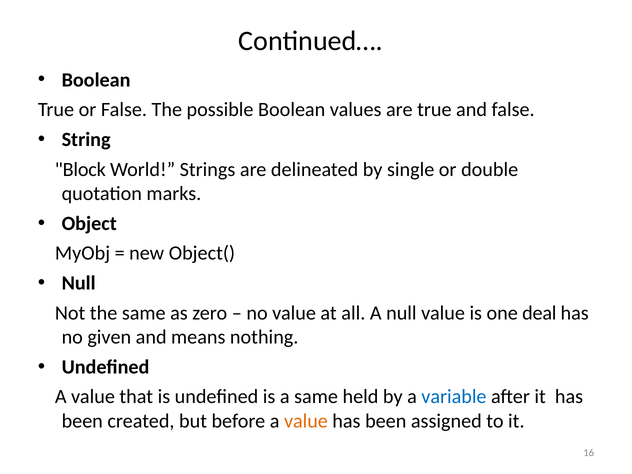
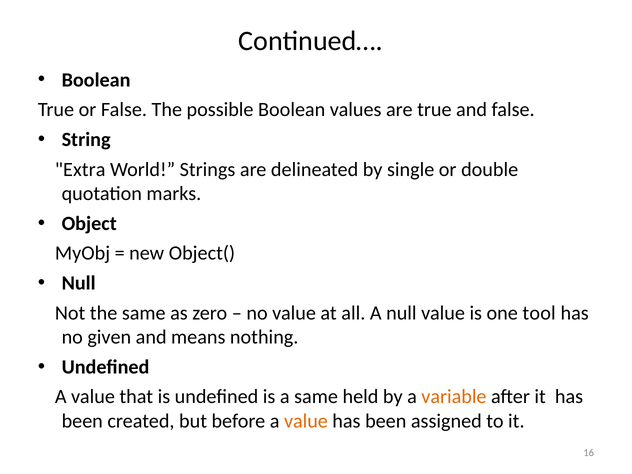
Block: Block -> Extra (80, 169)
deal: deal -> tool (539, 313)
variable colour: blue -> orange (454, 397)
